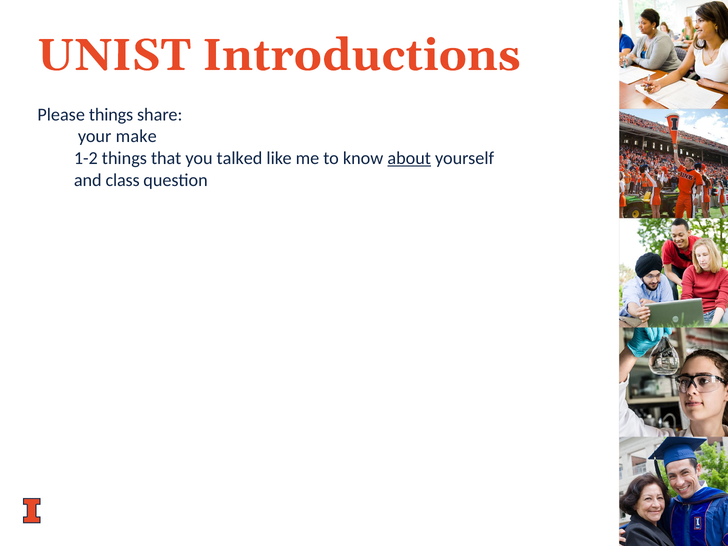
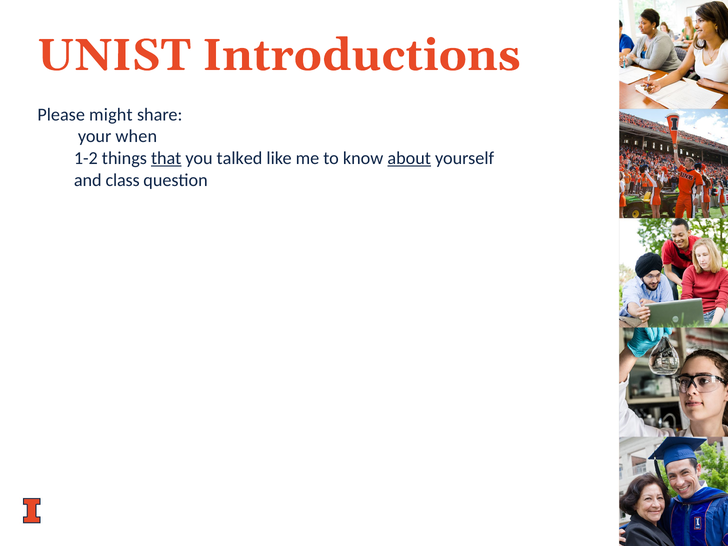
Please things: things -> might (111, 115)
make: make -> when (136, 136)
that underline: none -> present (166, 158)
